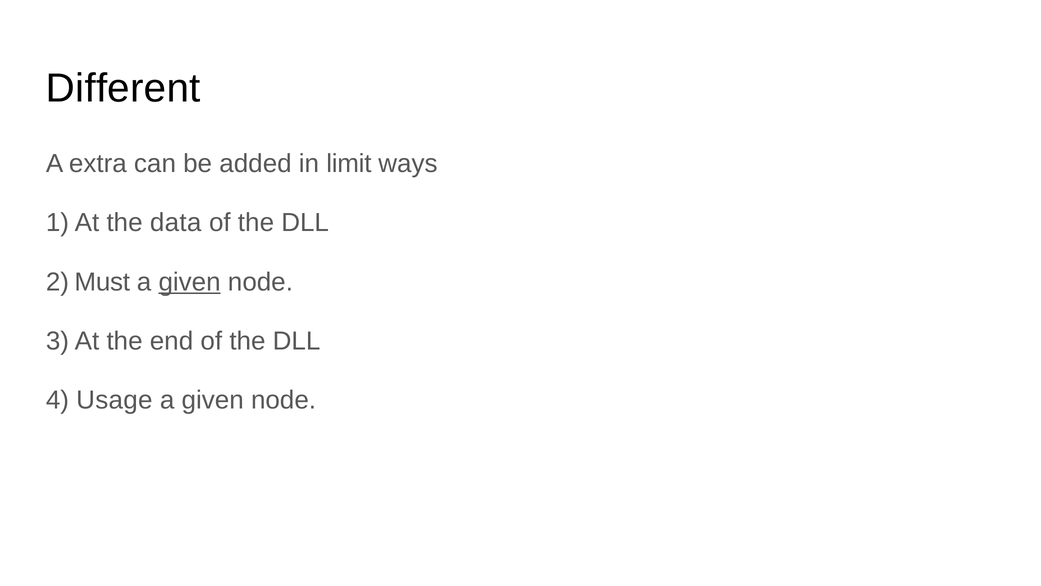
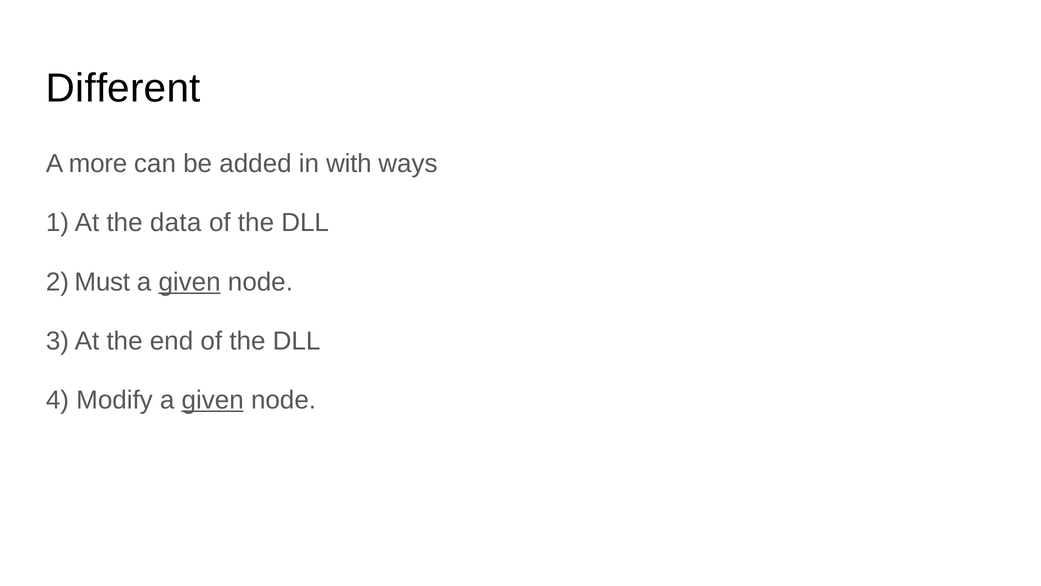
extra: extra -> more (98, 164)
limit: limit -> with (349, 164)
Usage: Usage -> Modify (114, 400)
given underline: none -> present (213, 400)
